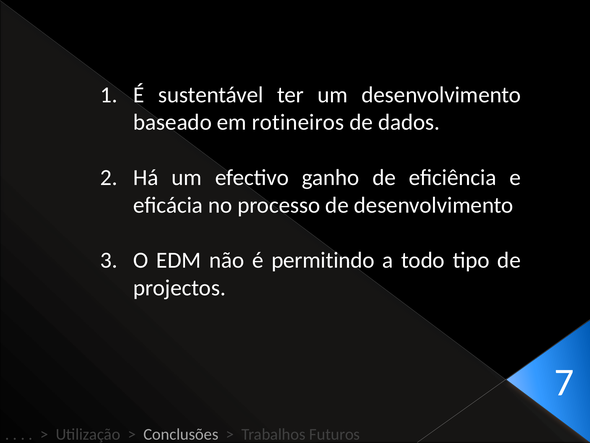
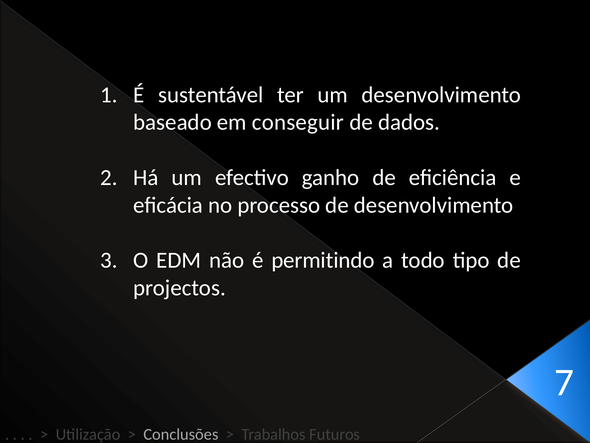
rotineiros: rotineiros -> conseguir (298, 122)
